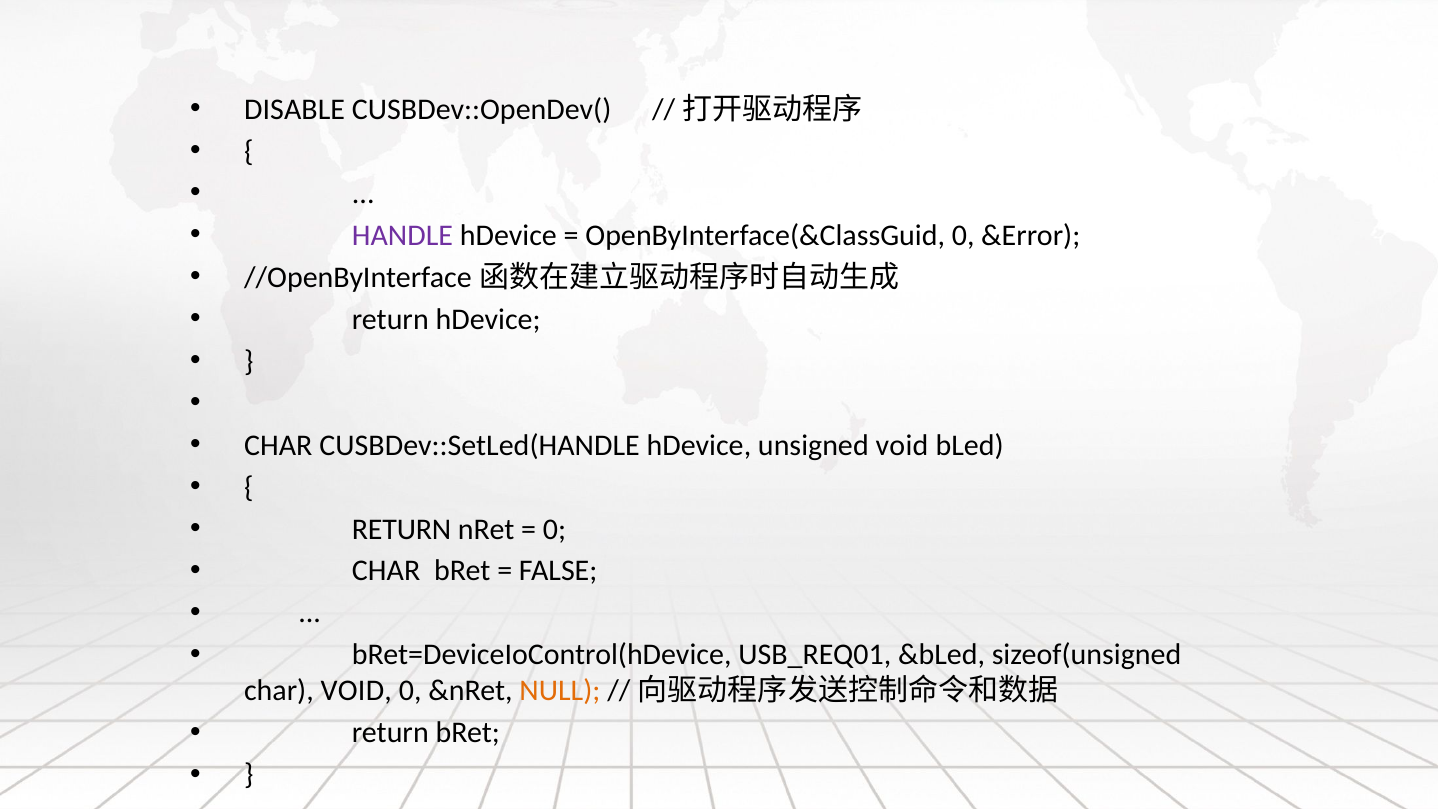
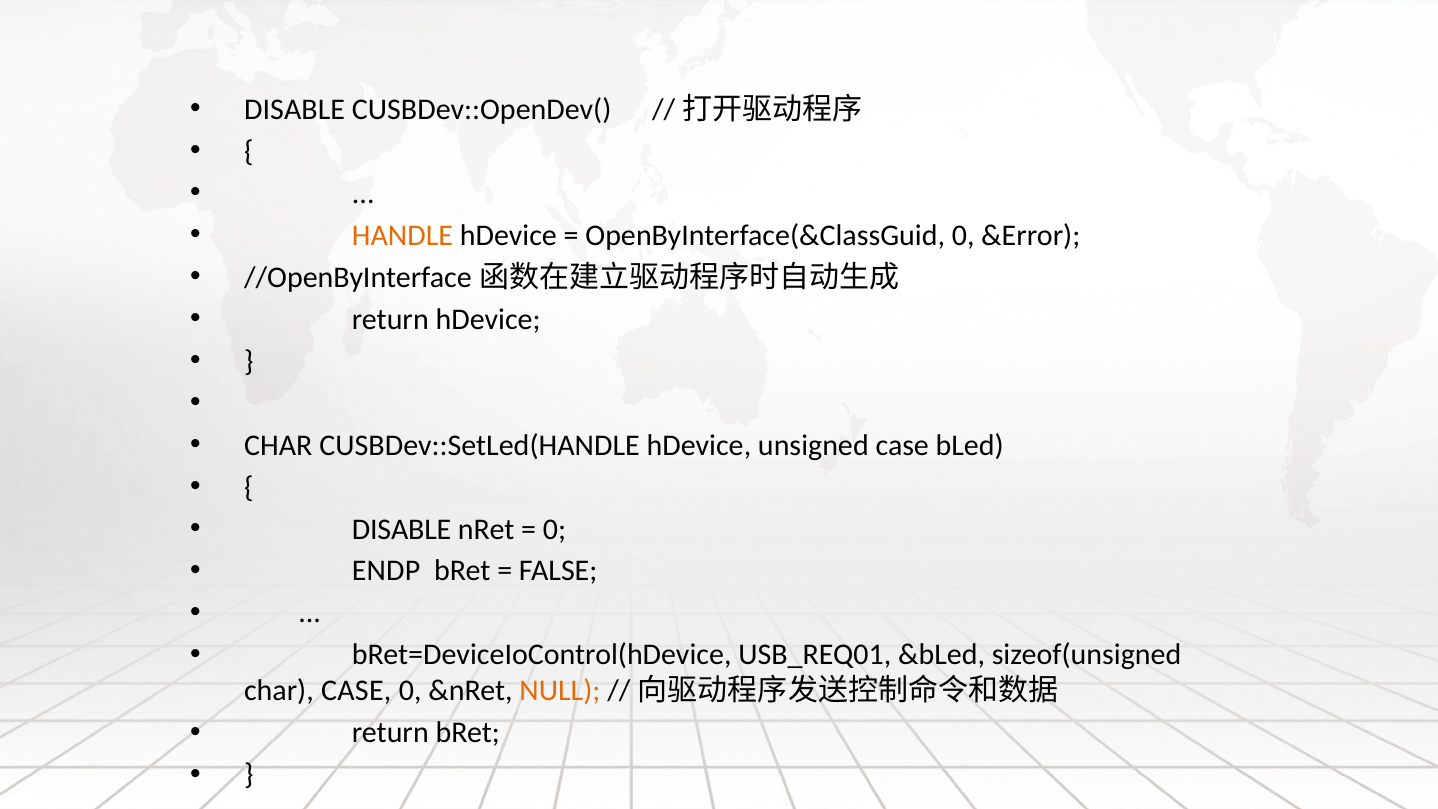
HANDLE colour: purple -> orange (402, 236)
unsigned void: void -> case (902, 445)
RETURN: RETURN -> DISABLE (402, 529)
CHAR: CHAR -> ENDP (386, 571)
char VOID: VOID -> CASE (356, 691)
